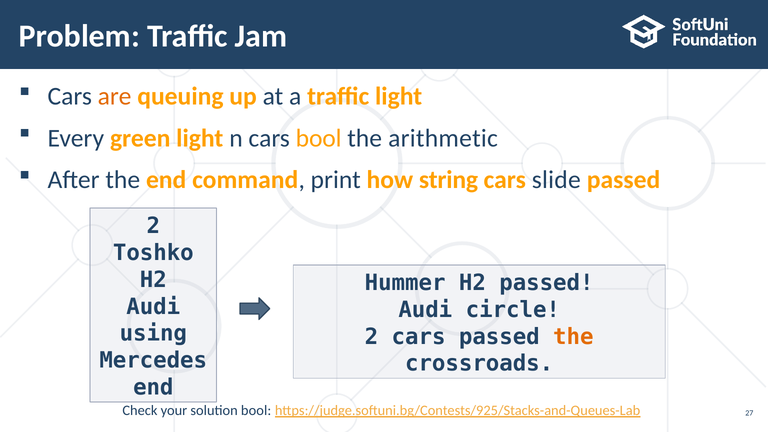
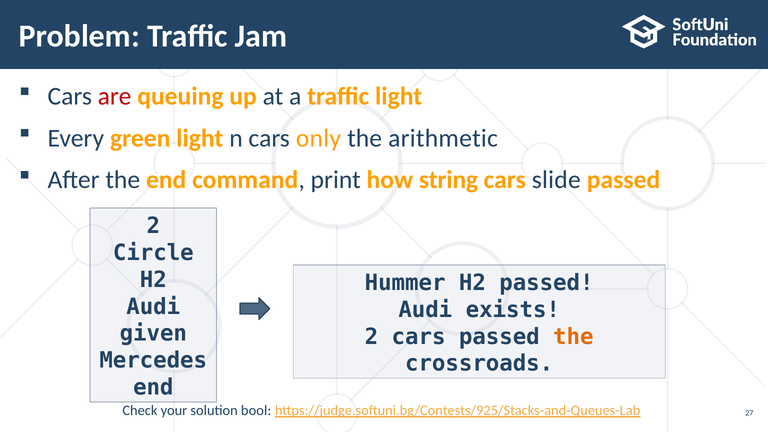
are colour: orange -> red (115, 96)
cars bool: bool -> only (318, 138)
Toshko: Toshko -> Circle (153, 253)
circle: circle -> exists (513, 310)
using: using -> given (153, 334)
